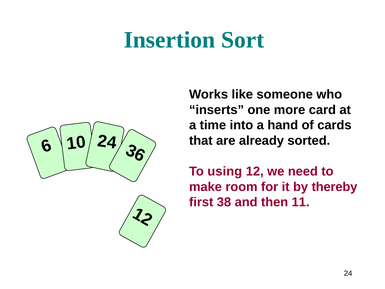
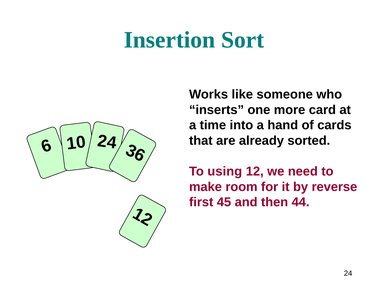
thereby: thereby -> reverse (334, 187)
38: 38 -> 45 (224, 202)
11: 11 -> 44 (301, 202)
